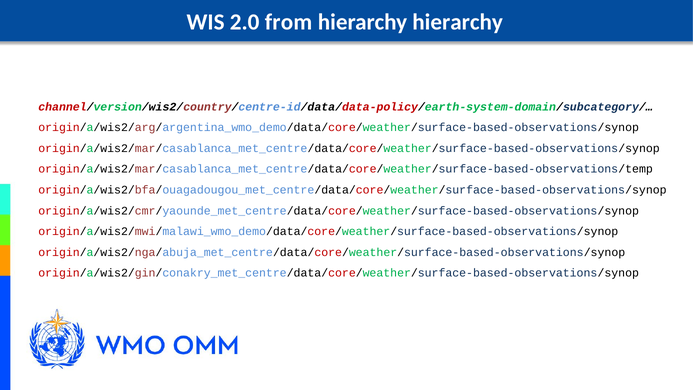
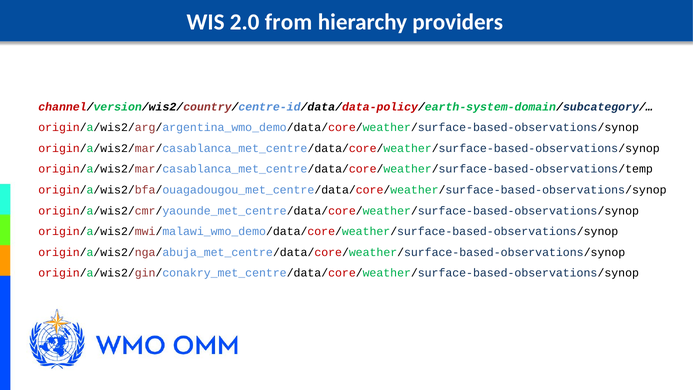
hierarchy hierarchy: hierarchy -> providers (458, 22)
